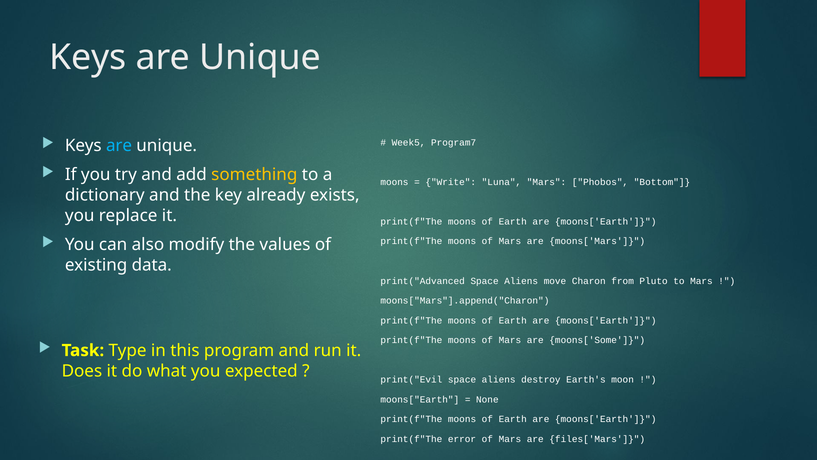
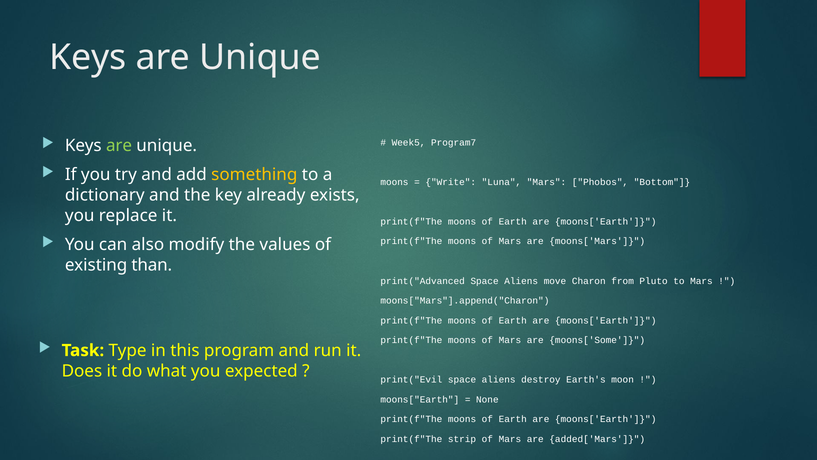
are colour: light blue -> light green (119, 145)
data: data -> than (152, 265)
error: error -> strip (462, 439)
files['Mars: files['Mars -> added['Mars (597, 439)
